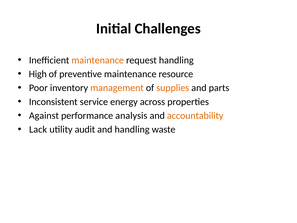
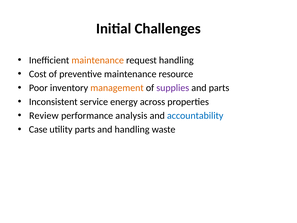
High: High -> Cost (38, 74)
supplies colour: orange -> purple (173, 88)
Against: Against -> Review (44, 116)
accountability colour: orange -> blue (195, 116)
Lack: Lack -> Case (38, 129)
utility audit: audit -> parts (85, 129)
